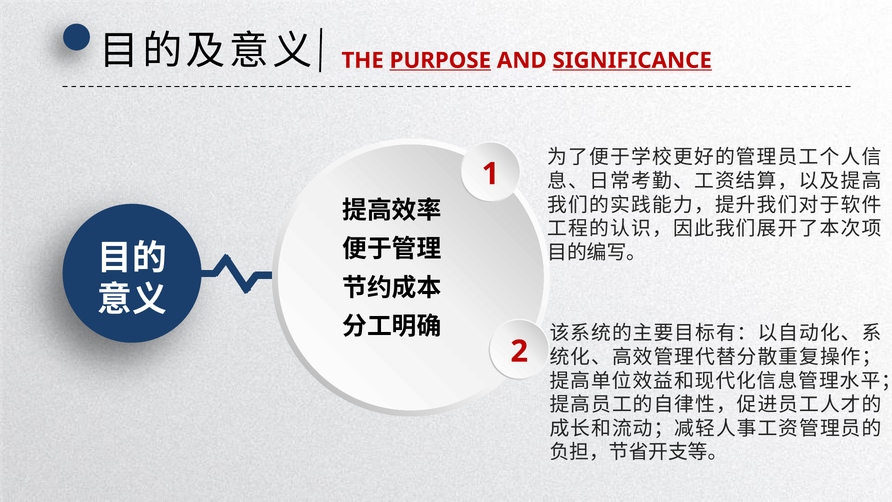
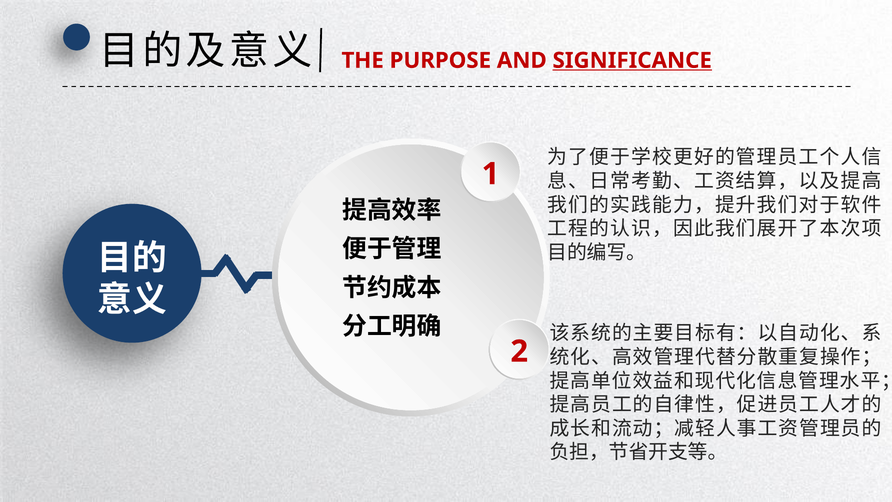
PURPOSE underline: present -> none (440, 60)
